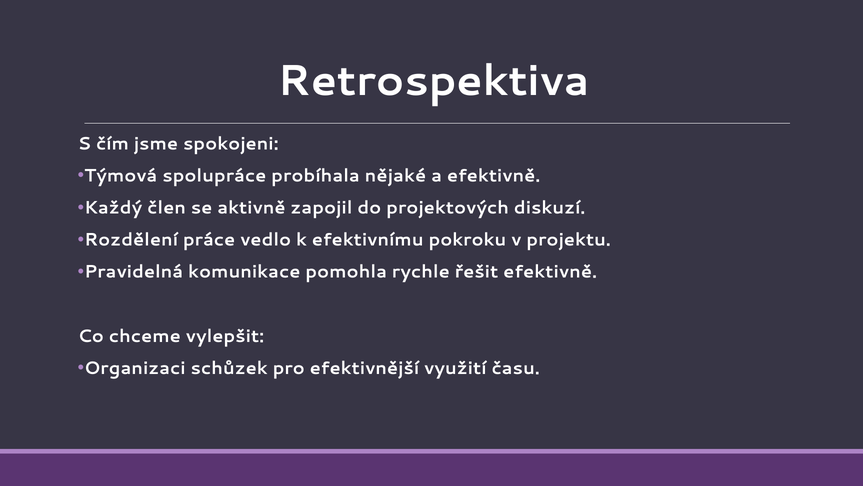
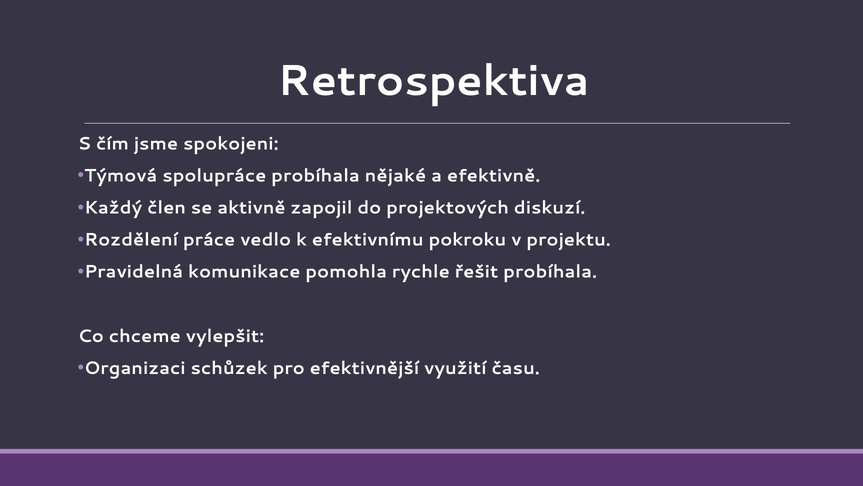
řešit efektivně: efektivně -> probíhala (550, 272)
